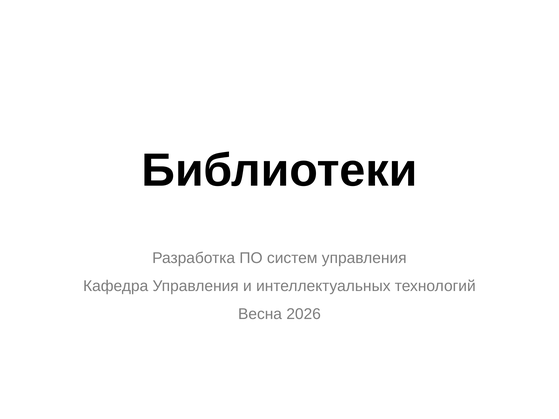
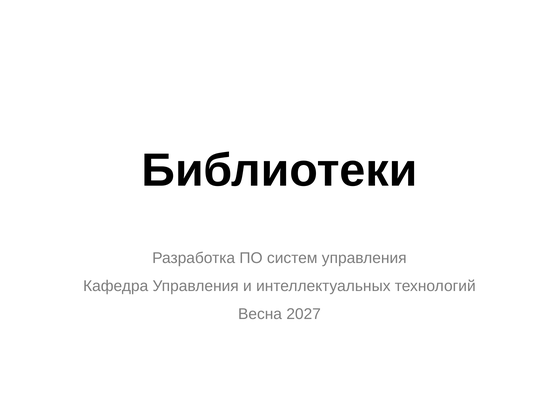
2026: 2026 -> 2027 (304, 314)
